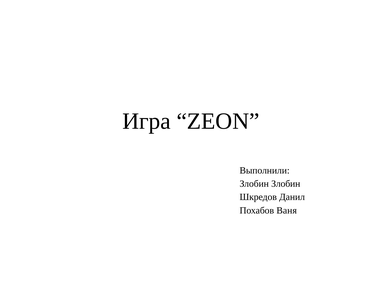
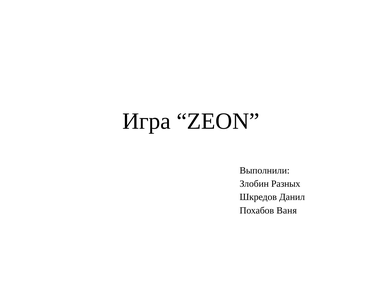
Злобин Злобин: Злобин -> Разных (286, 184)
